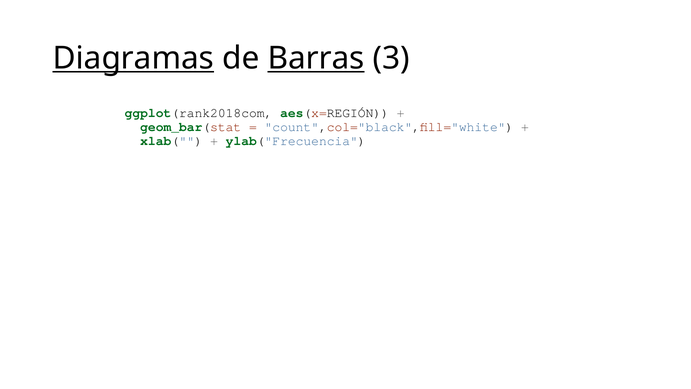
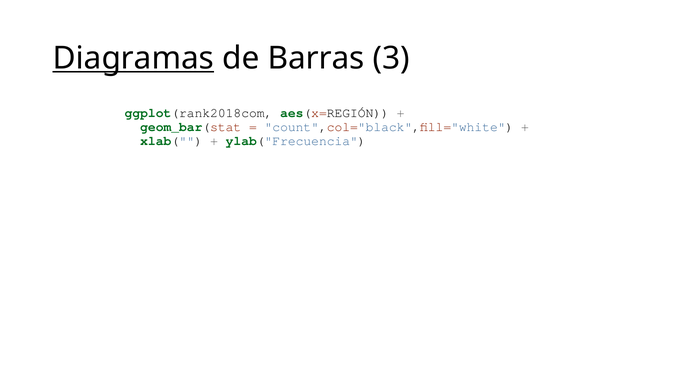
Barras underline: present -> none (316, 58)
